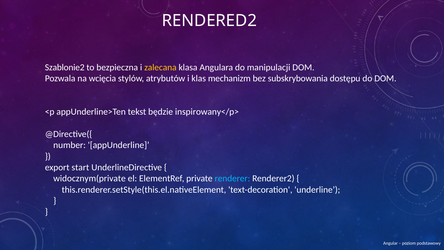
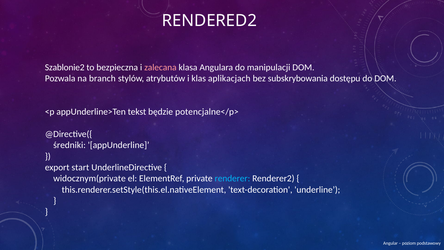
zalecana colour: yellow -> pink (160, 67)
wcięcia: wcięcia -> branch (102, 78)
mechanizm: mechanizm -> aplikacjach (229, 78)
inspirowany</p>: inspirowany</p> -> potencjalne</p> (207, 112)
number: number -> średniki (70, 145)
